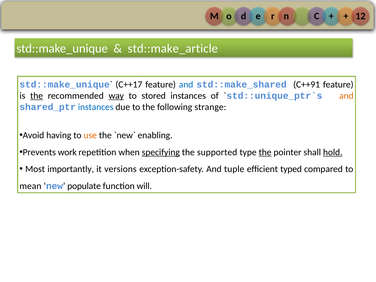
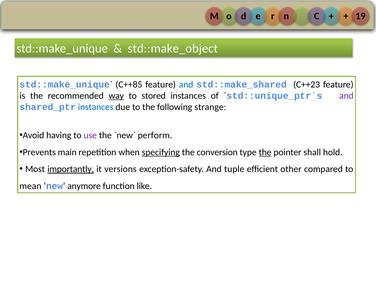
12: 12 -> 19 (360, 16)
std::make_article: std::make_article -> std::make_object (173, 48)
C++17: C++17 -> C++85 (129, 85)
C++91: C++91 -> C++23 (307, 85)
the underline: present -> none (37, 96)
and colour: orange -> purple (346, 96)
use colour: orange -> purple (90, 135)
enabling: enabling -> perform (155, 135)
work: work -> main (67, 152)
supported: supported -> conversion (217, 152)
hold underline: present -> none (333, 152)
importantly underline: none -> present (71, 169)
typed: typed -> other (291, 169)
populate: populate -> anymore (84, 186)
will: will -> like (144, 186)
